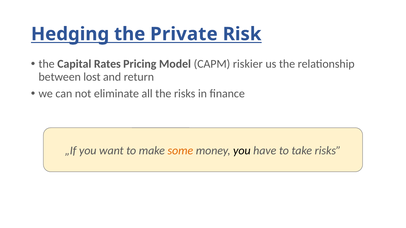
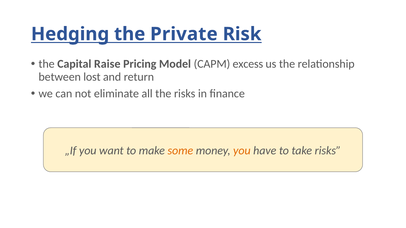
Rates: Rates -> Raise (107, 64)
riskier: riskier -> excess (248, 64)
you colour: black -> orange (242, 151)
